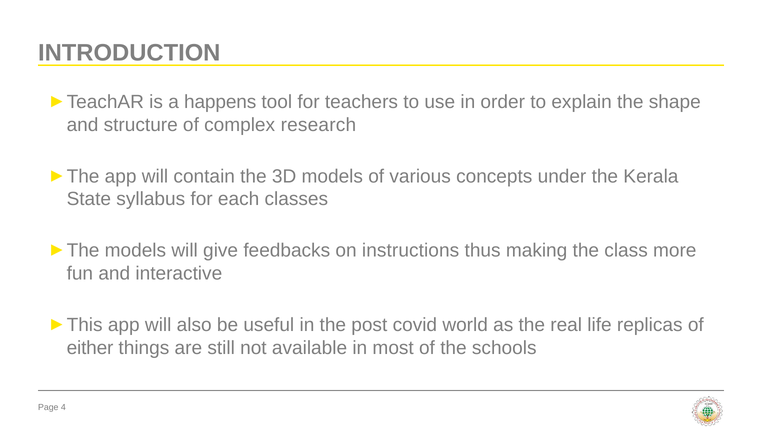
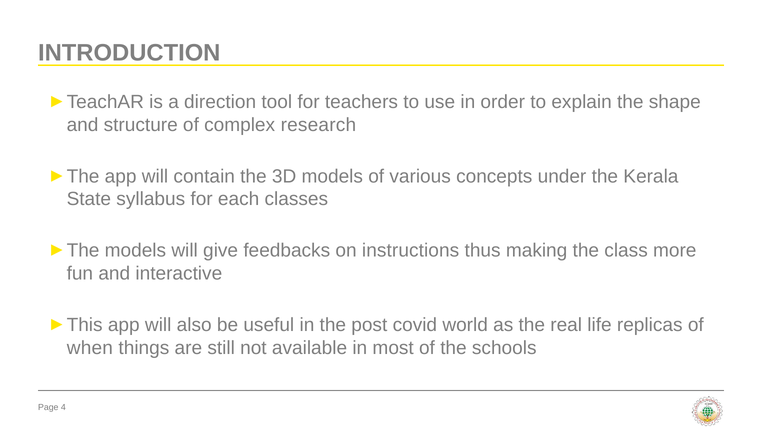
happens: happens -> direction (220, 102)
either: either -> when (90, 348)
